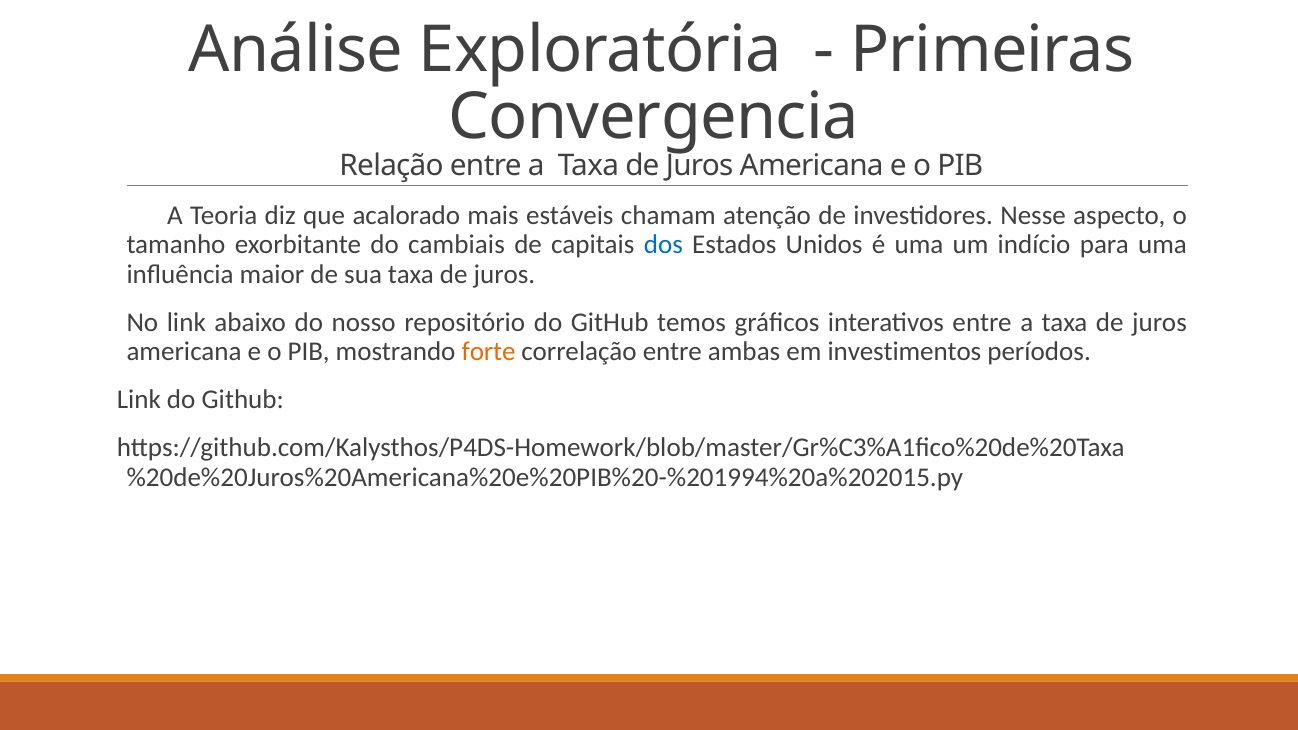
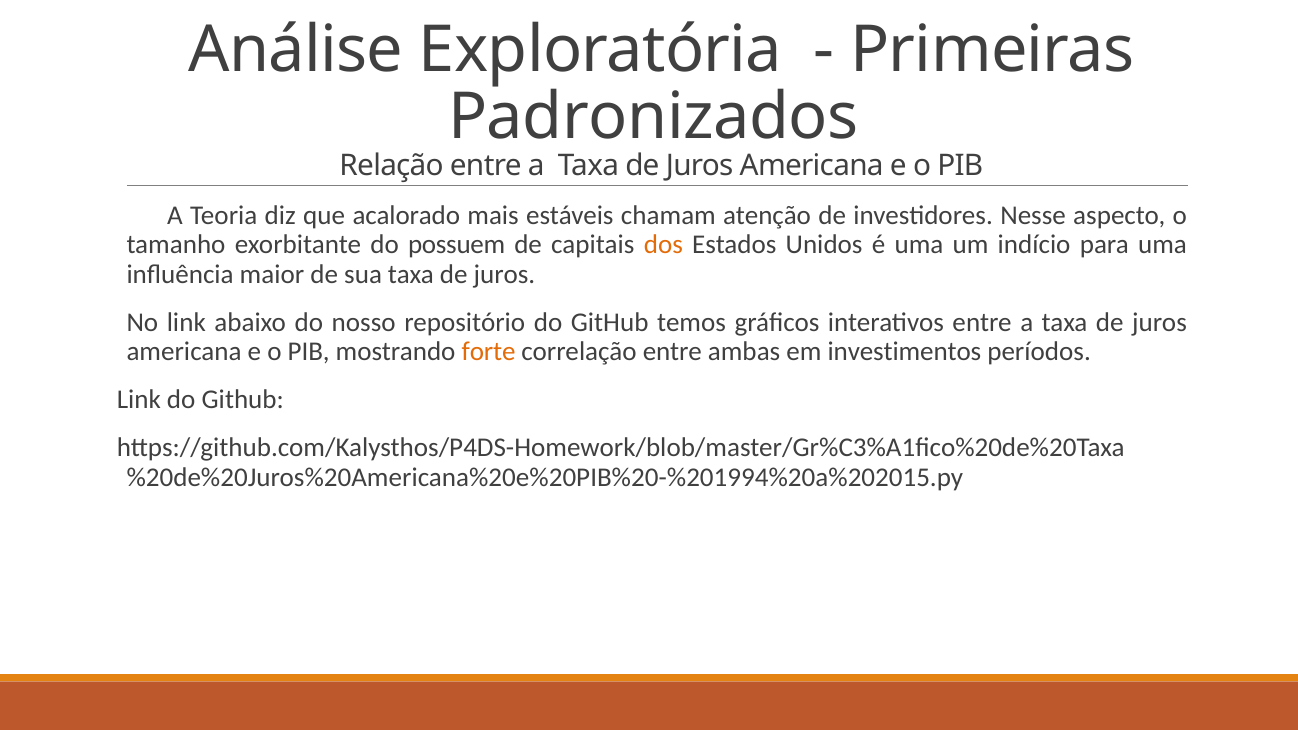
Convergencia: Convergencia -> Padronizados (653, 117)
cambiais: cambiais -> possuem (457, 245)
dos colour: blue -> orange (663, 245)
